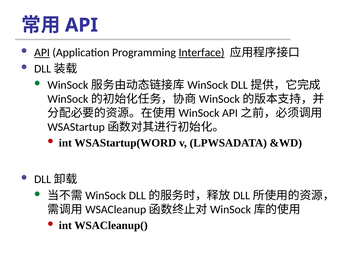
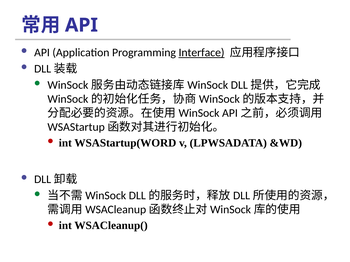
API underline: present -> none (42, 53)
